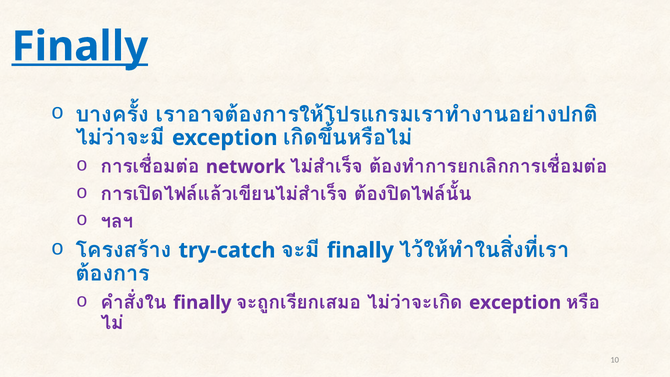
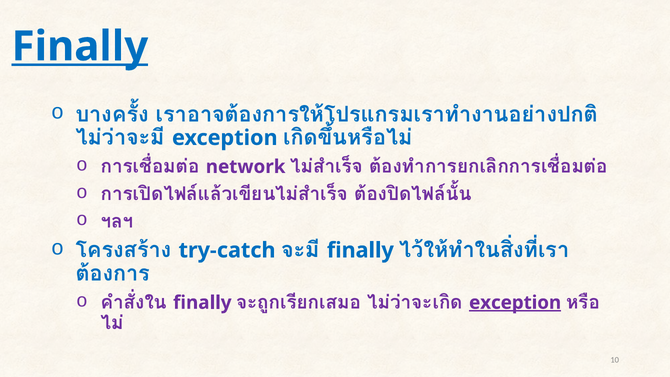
exception underline: none -> present (515, 302)
